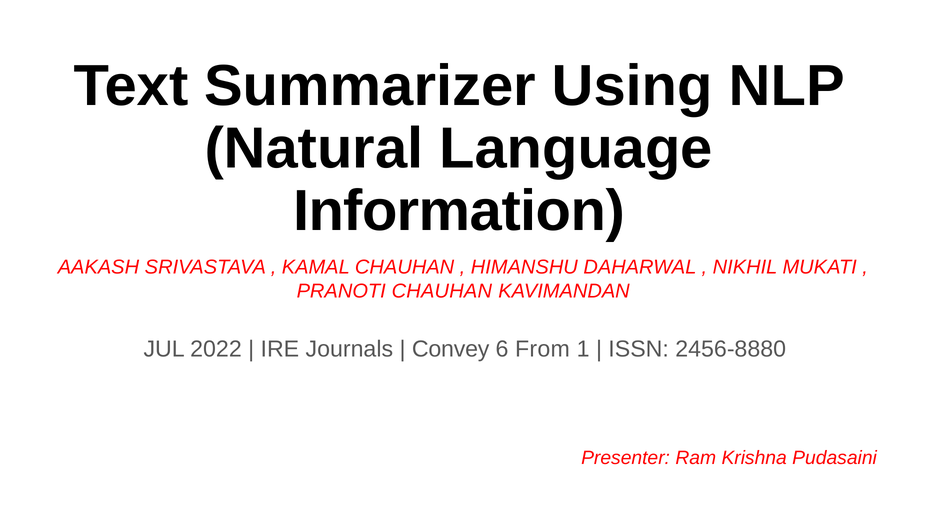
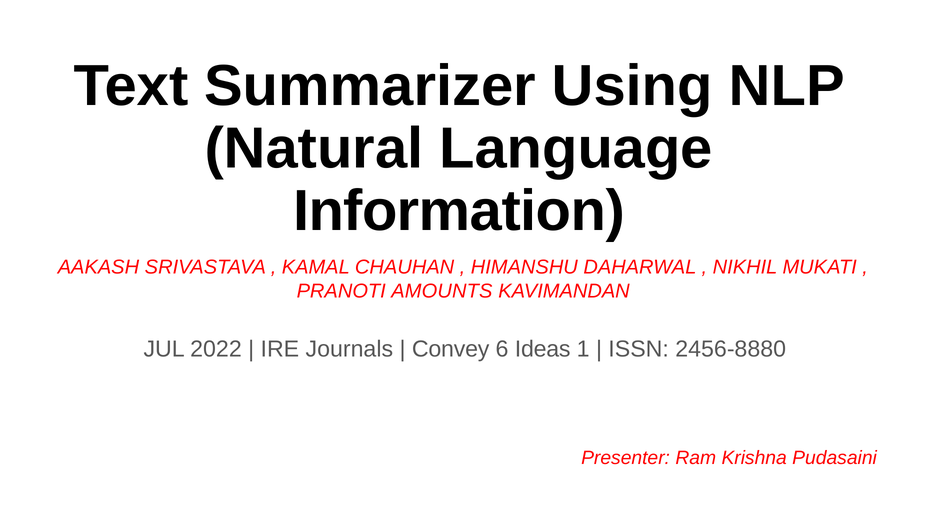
PRANOTI CHAUHAN: CHAUHAN -> AMOUNTS (442, 291)
From: From -> Ideas (543, 350)
